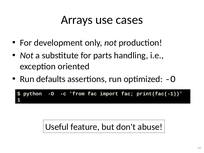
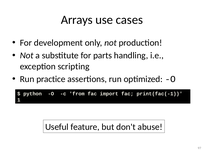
oriented: oriented -> scripting (74, 66)
defaults: defaults -> practice (51, 79)
